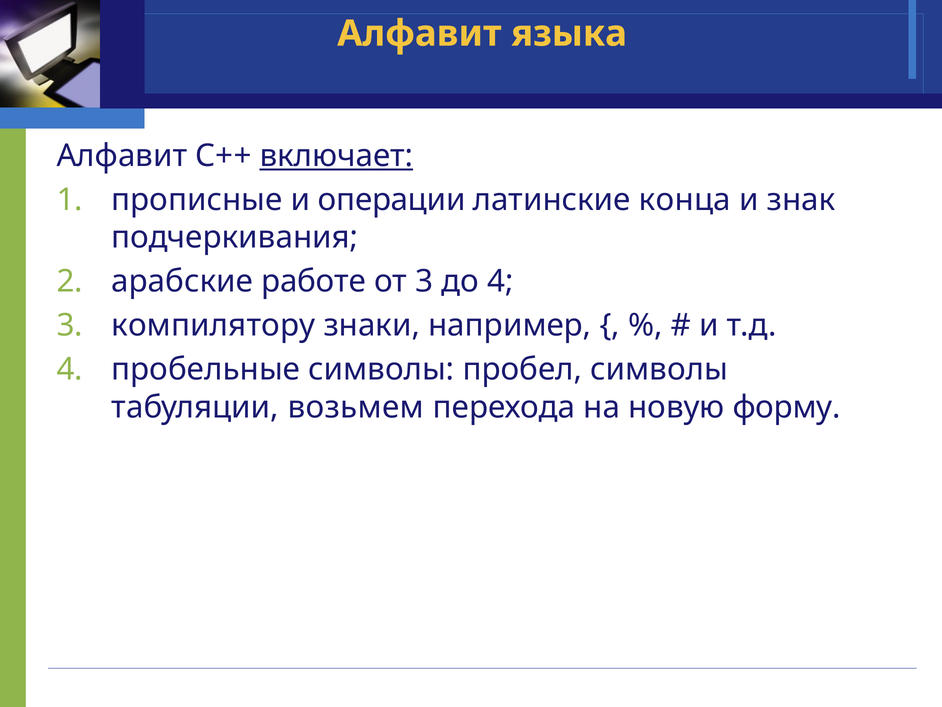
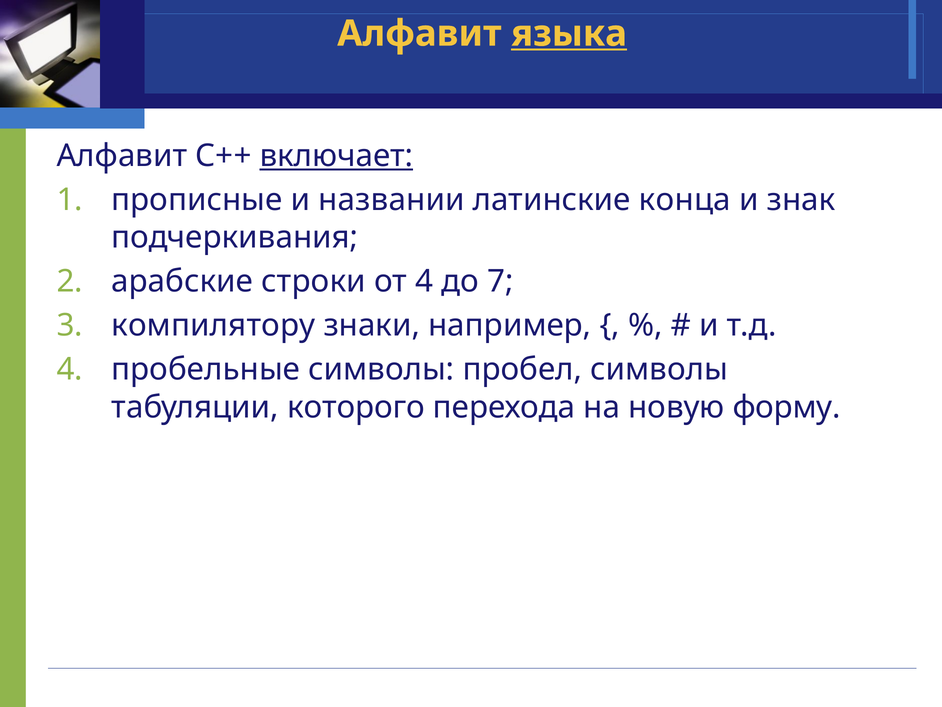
языка underline: none -> present (569, 34)
операции: операции -> названии (392, 200)
работе: работе -> строки (314, 281)
от 3: 3 -> 4 (424, 281)
до 4: 4 -> 7 (500, 281)
возьмем: возьмем -> которого (356, 407)
